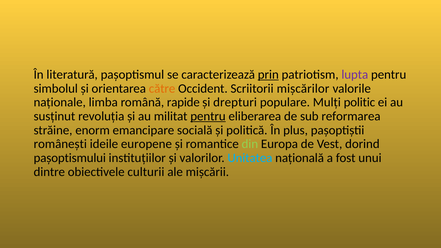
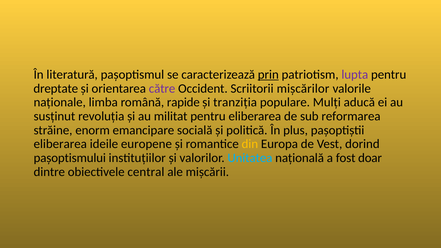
simbolul: simbolul -> dreptate (56, 88)
către colour: orange -> purple (162, 88)
drepturi: drepturi -> tranziția (235, 102)
politic: politic -> aducă (359, 102)
pentru underline: present -> none (208, 116)
românești: românești -> eliberarea (60, 144)
din colour: light green -> yellow (250, 144)
unui: unui -> doar (370, 158)
culturii: culturii -> central (146, 172)
